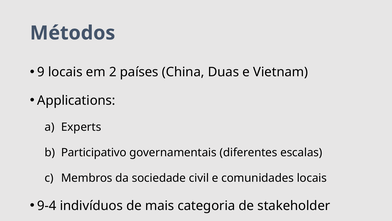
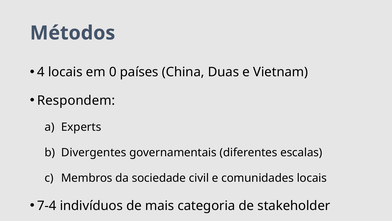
9: 9 -> 4 (41, 72)
2: 2 -> 0 (113, 72)
Applications: Applications -> Respondem (76, 100)
Participativo: Participativo -> Divergentes (94, 152)
9-4: 9-4 -> 7-4 (47, 205)
